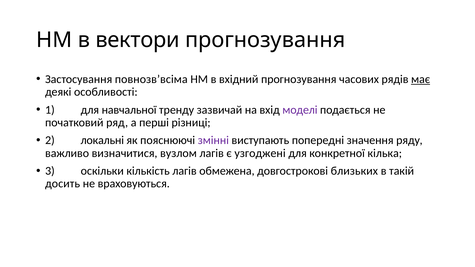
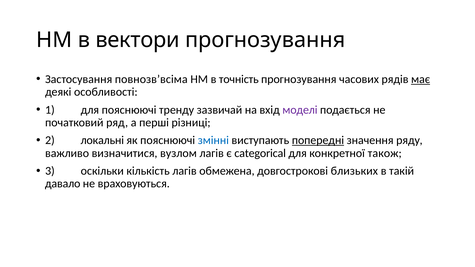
вхідний: вхідний -> точність (239, 79)
для навчальної: навчальної -> пояснюючі (129, 110)
змінні colour: purple -> blue (213, 140)
попередні underline: none -> present (318, 140)
узгоджені: узгоджені -> categorical (260, 153)
кілька: кілька -> також (385, 153)
досить: досить -> давало (63, 184)
